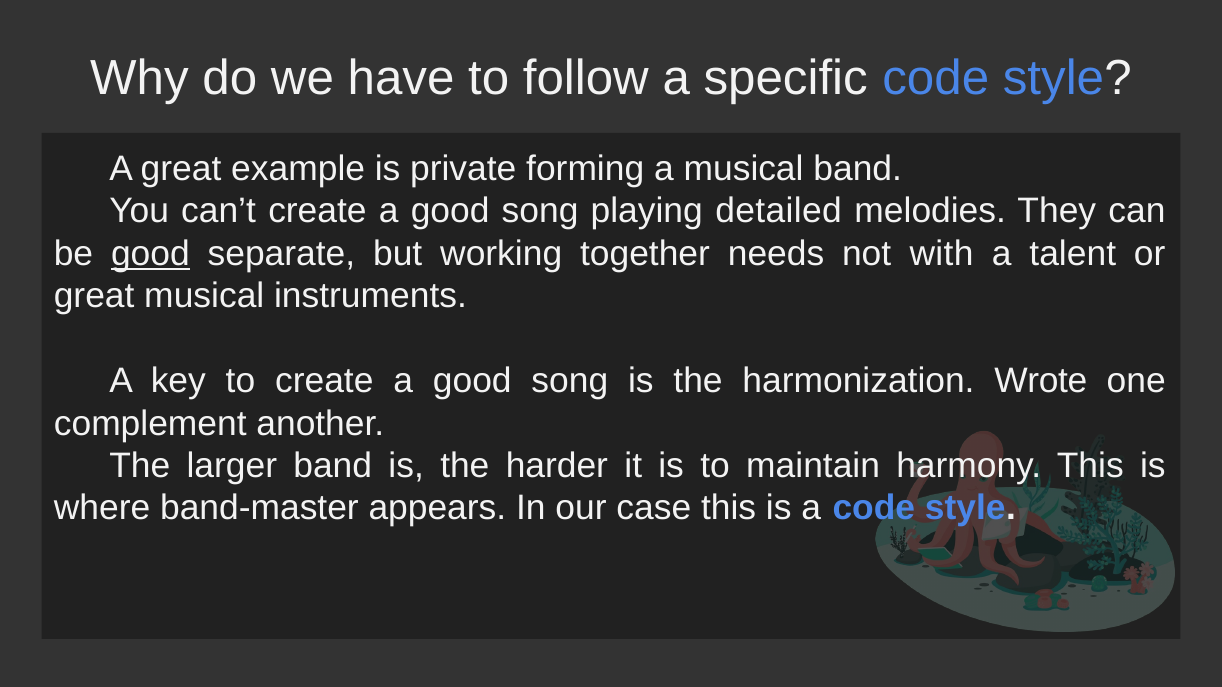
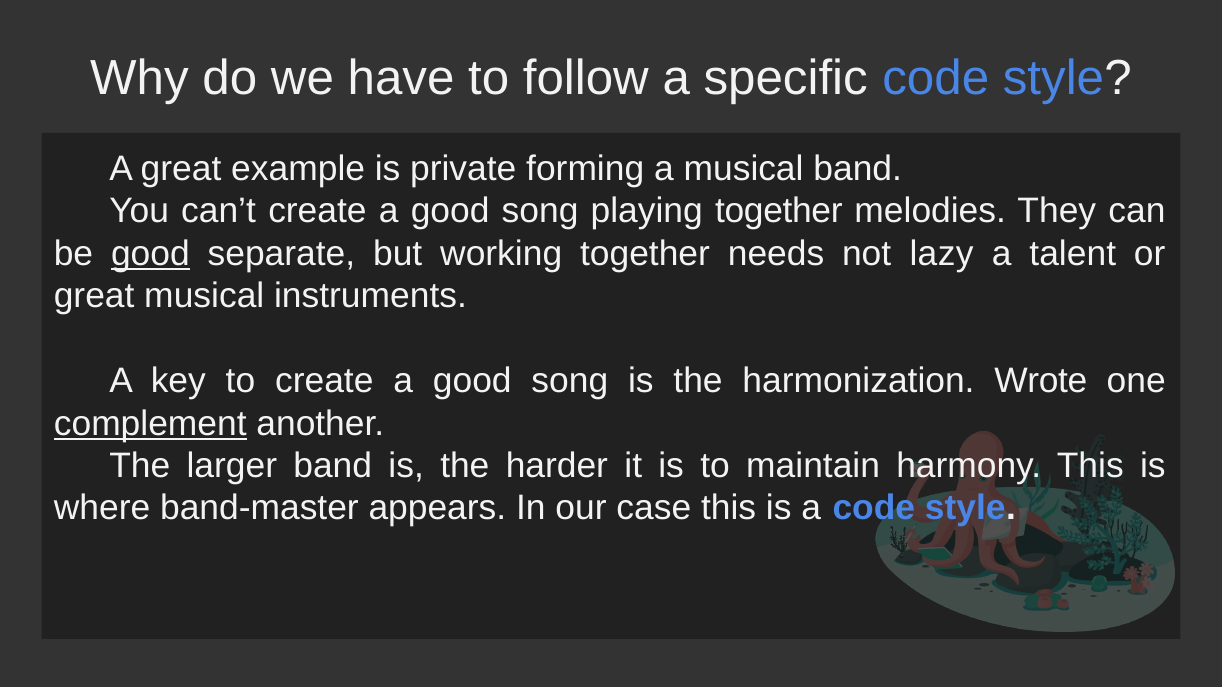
playing detailed: detailed -> together (779, 211)
with: with -> lazy (942, 254)
complement underline: none -> present (150, 424)
